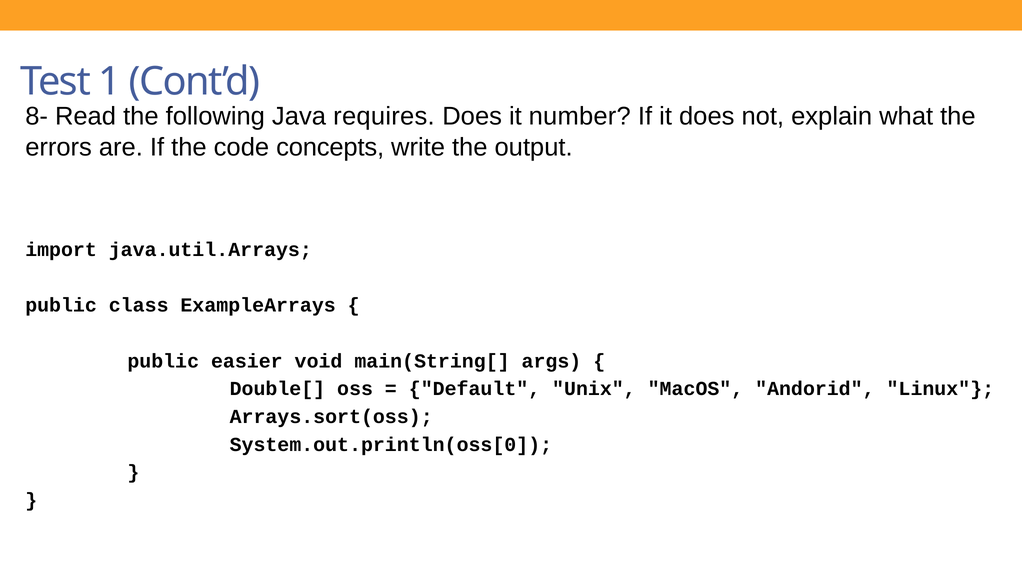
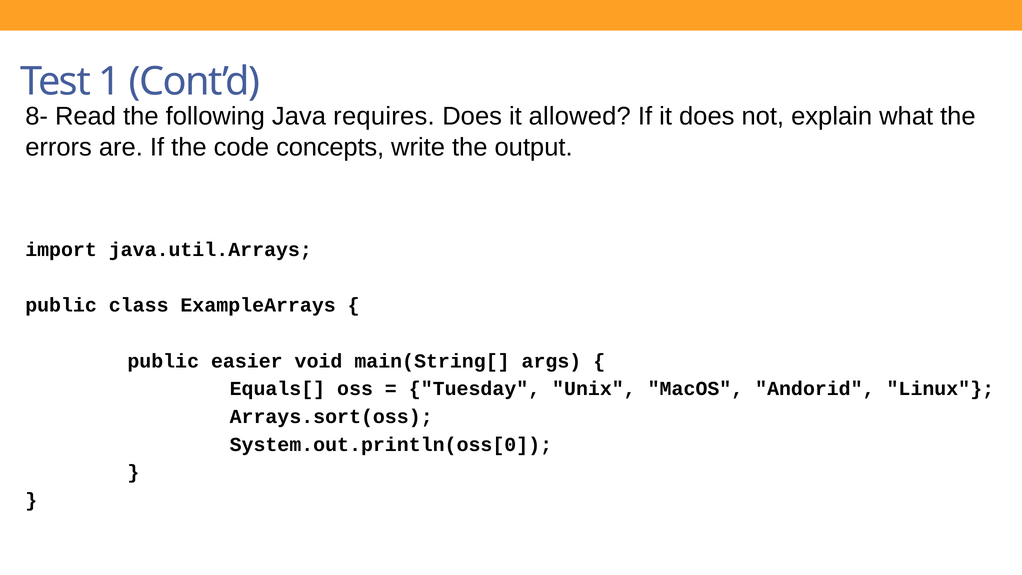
number: number -> allowed (580, 117)
Double[: Double[ -> Equals[ (277, 389)
Default: Default -> Tuesday (475, 389)
